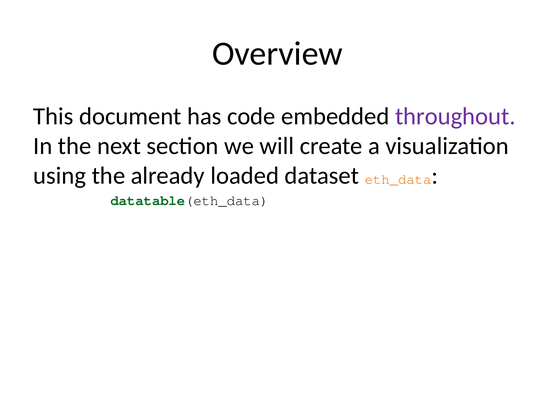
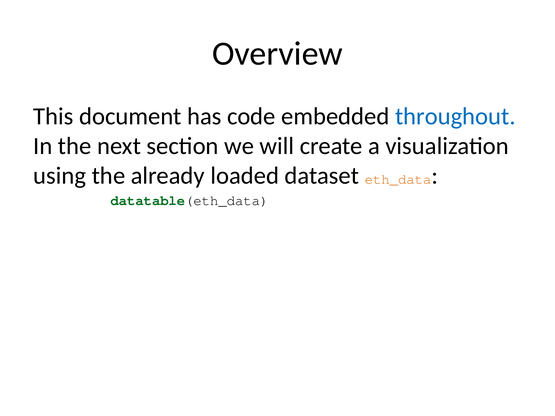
throughout colour: purple -> blue (455, 116)
